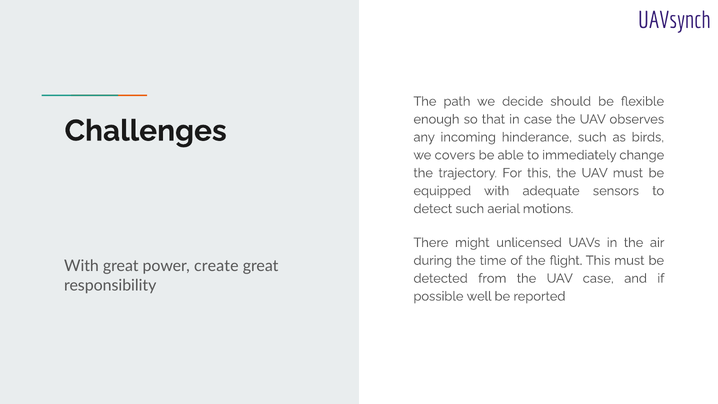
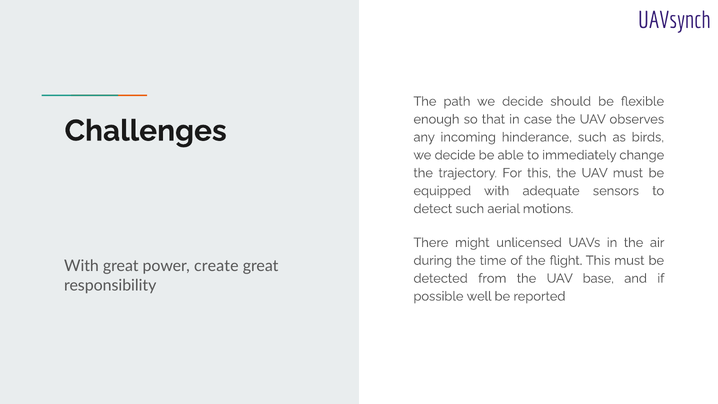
covers: covers -> decide (455, 155)
UAV case: case -> base (598, 278)
